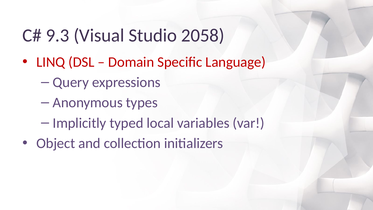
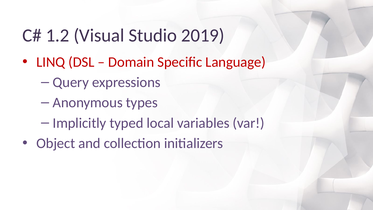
9.3: 9.3 -> 1.2 (58, 35)
2058: 2058 -> 2019 (203, 35)
